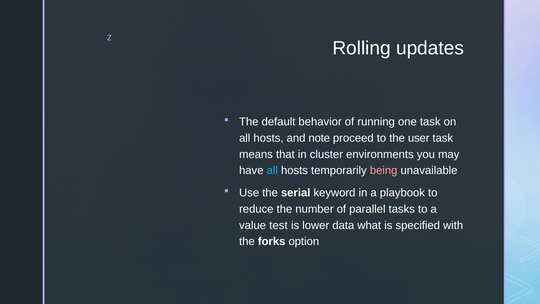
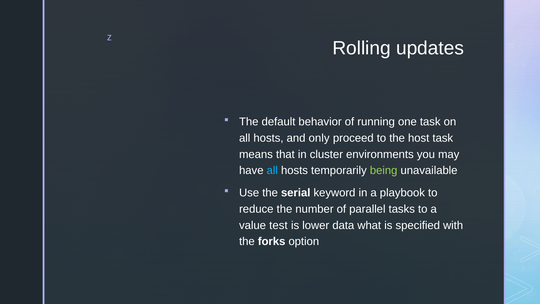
note: note -> only (319, 138)
user: user -> host (419, 138)
being colour: pink -> light green (384, 170)
